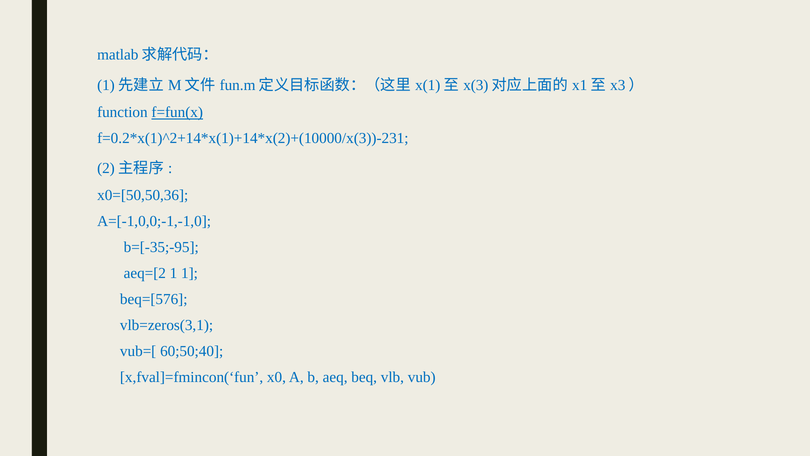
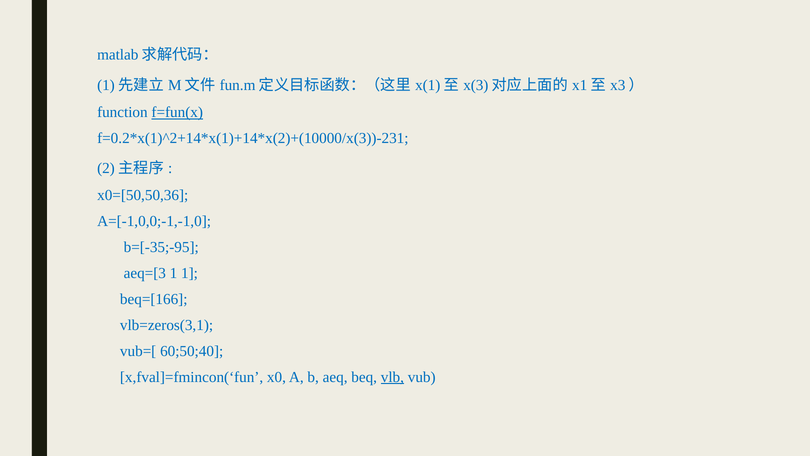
aeq=[2: aeq=[2 -> aeq=[3 (145, 273)
beq=[576: beq=[576 -> beq=[166 (154, 299)
vlb underline: none -> present (392, 377)
